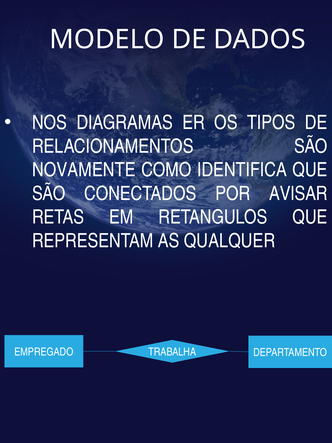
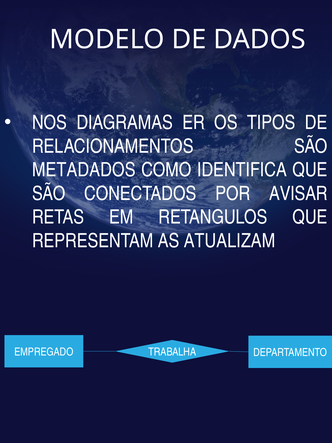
NOVAMENTE: NOVAMENTE -> METADADOS (84, 170)
QUALQUER: QUALQUER -> ATUALIZAM (230, 241)
